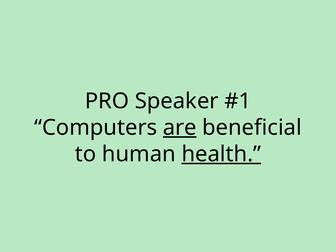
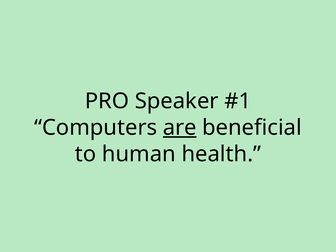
health underline: present -> none (221, 154)
